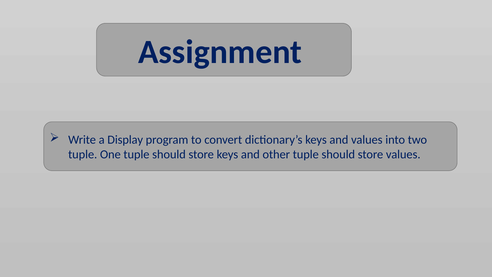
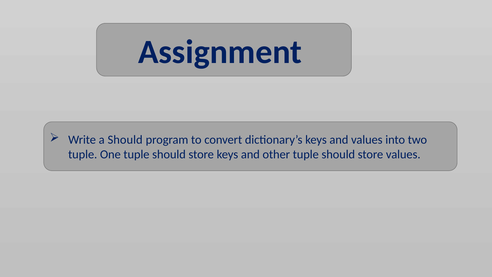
a Display: Display -> Should (125, 140)
